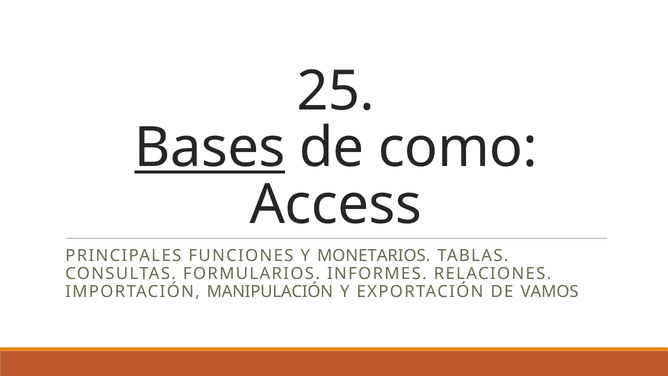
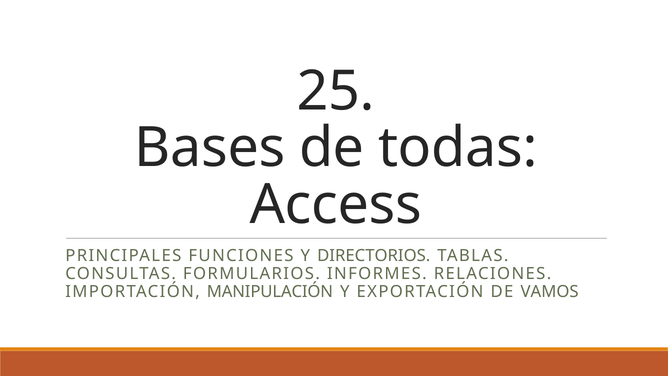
Bases underline: present -> none (210, 148)
como: como -> todas (458, 148)
MONETARIOS: MONETARIOS -> DIRECTORIOS (374, 256)
